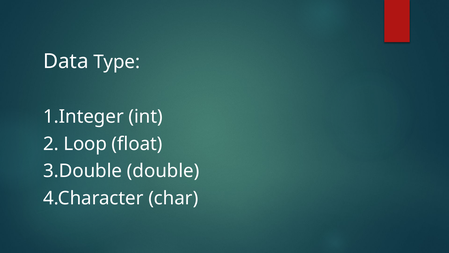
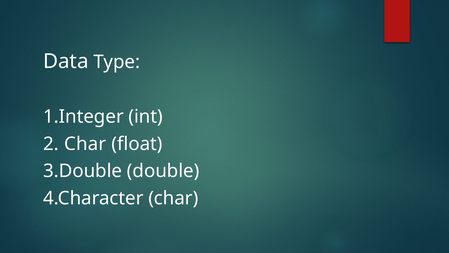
2 Loop: Loop -> Char (85, 144)
